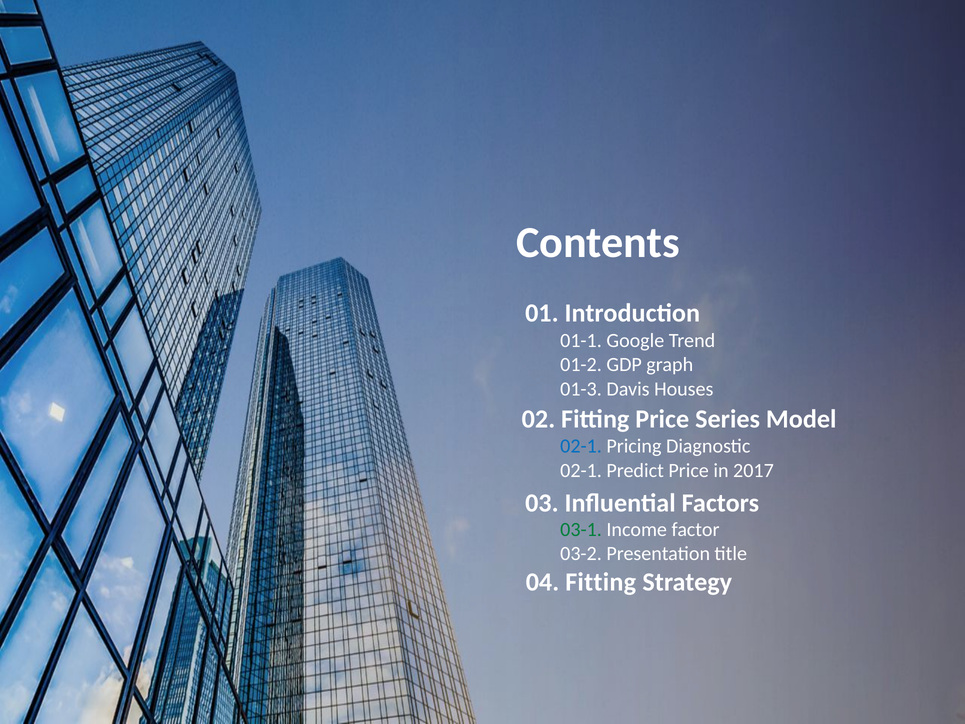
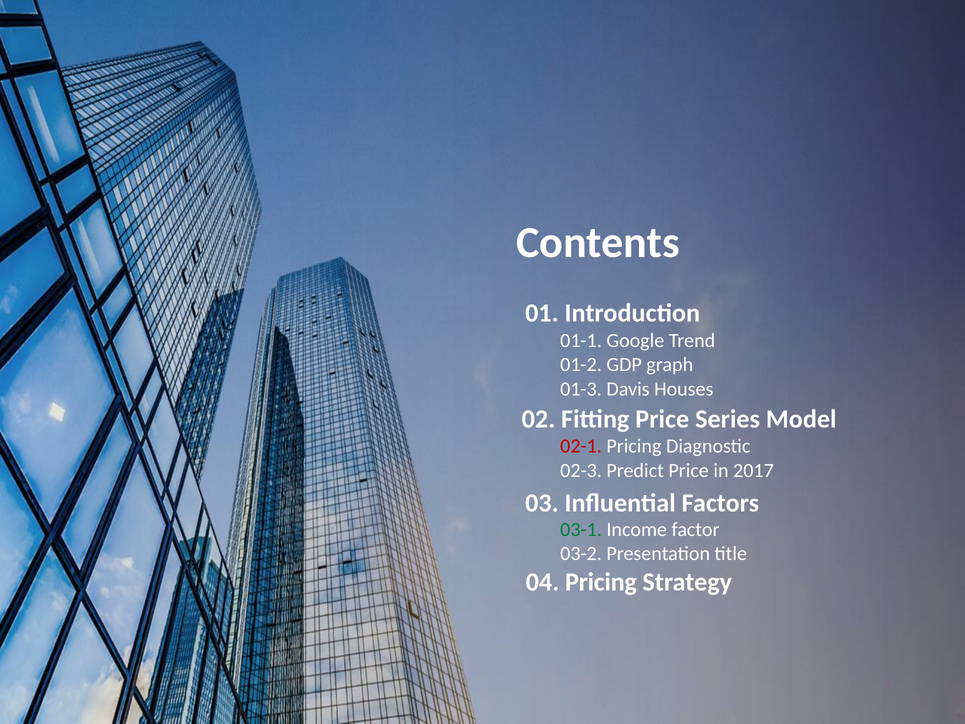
02-1 colour: blue -> red (581, 446)
02-1: 02-1 -> 02-3 (581, 470)
04 Fitting: Fitting -> Pricing (601, 582)
